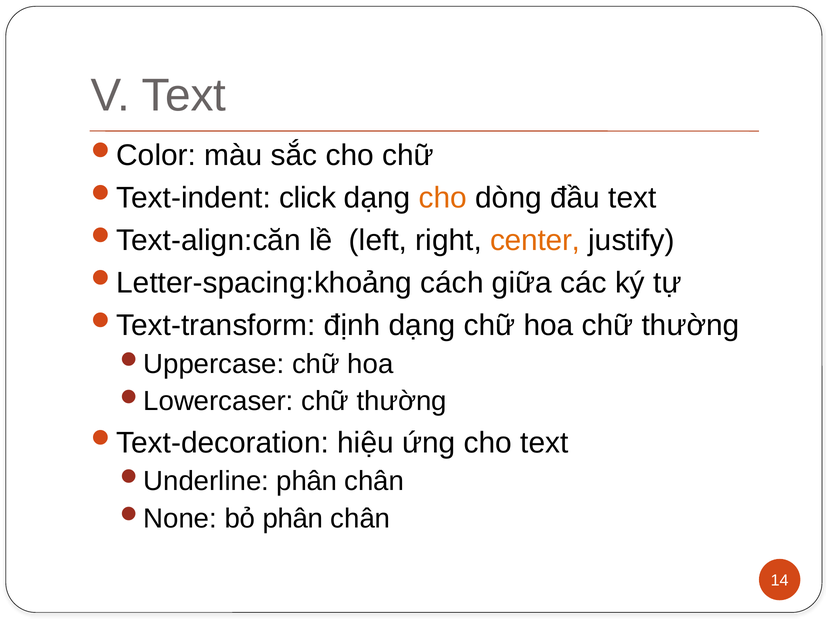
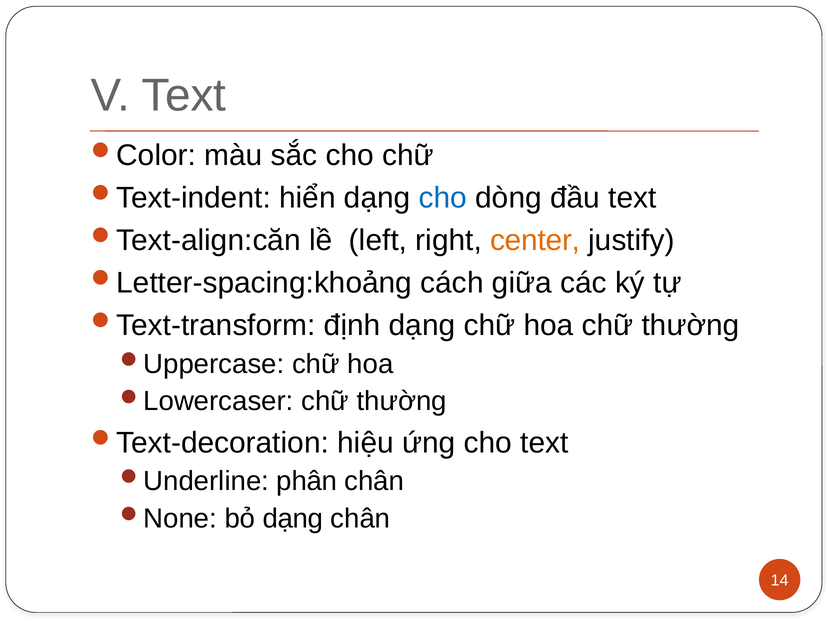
click: click -> hiển (307, 198)
cho colour: orange -> blue (443, 198)
bỏ phân: phân -> dạng (293, 519)
